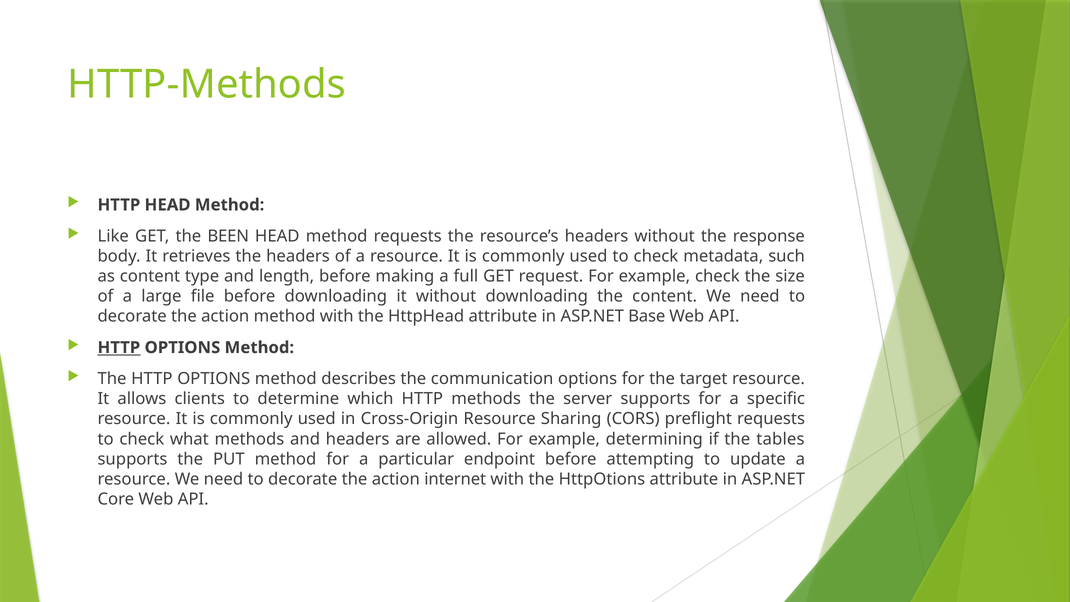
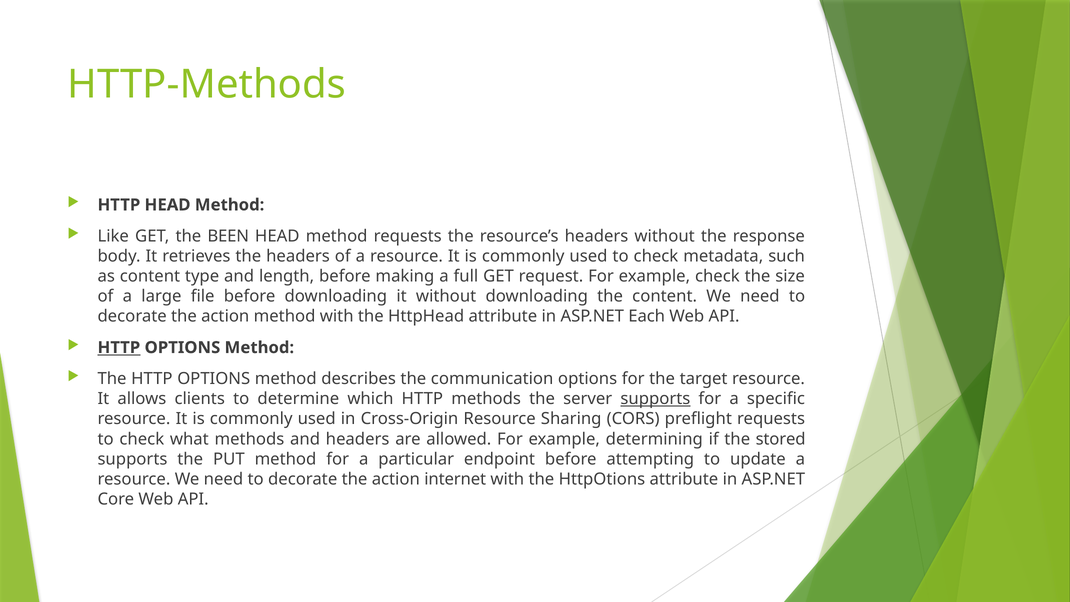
Base: Base -> Each (647, 316)
supports underline: none -> present (655, 399)
tables: tables -> stored (781, 439)
